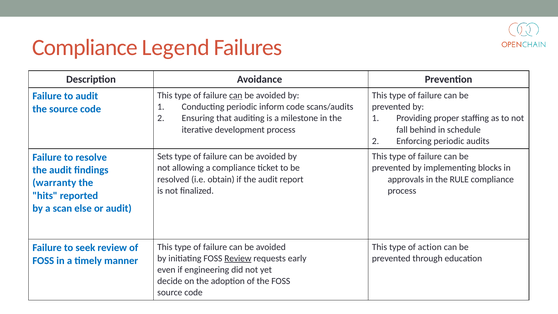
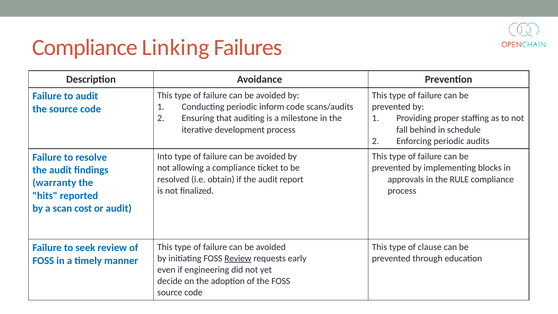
Legend: Legend -> Linking (176, 47)
can underline: present -> none (236, 95)
Sets: Sets -> Into (165, 156)
else: else -> cost (83, 208)
action: action -> clause (430, 247)
